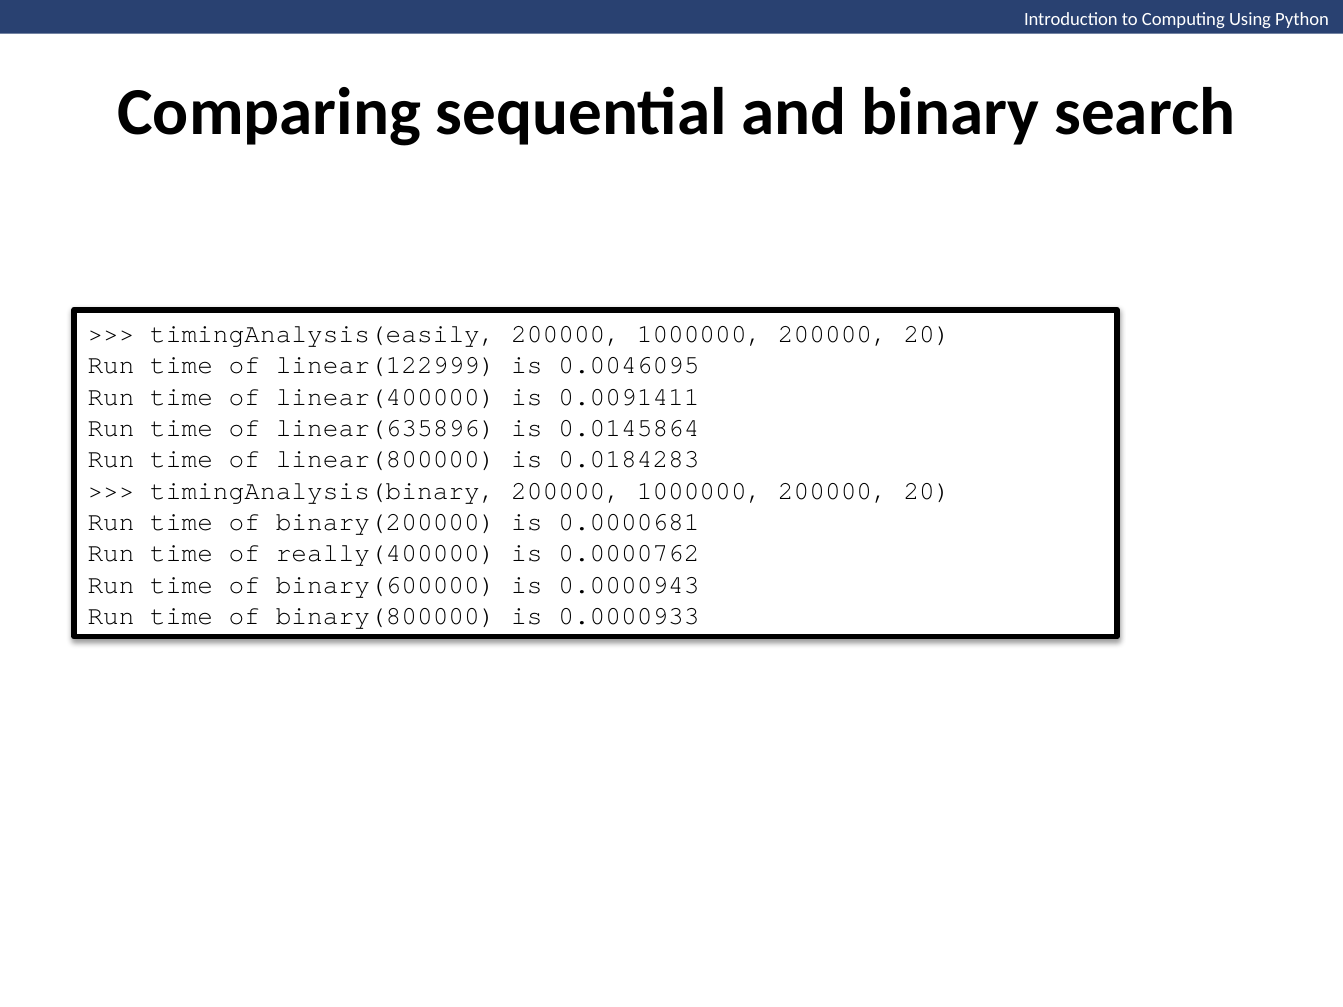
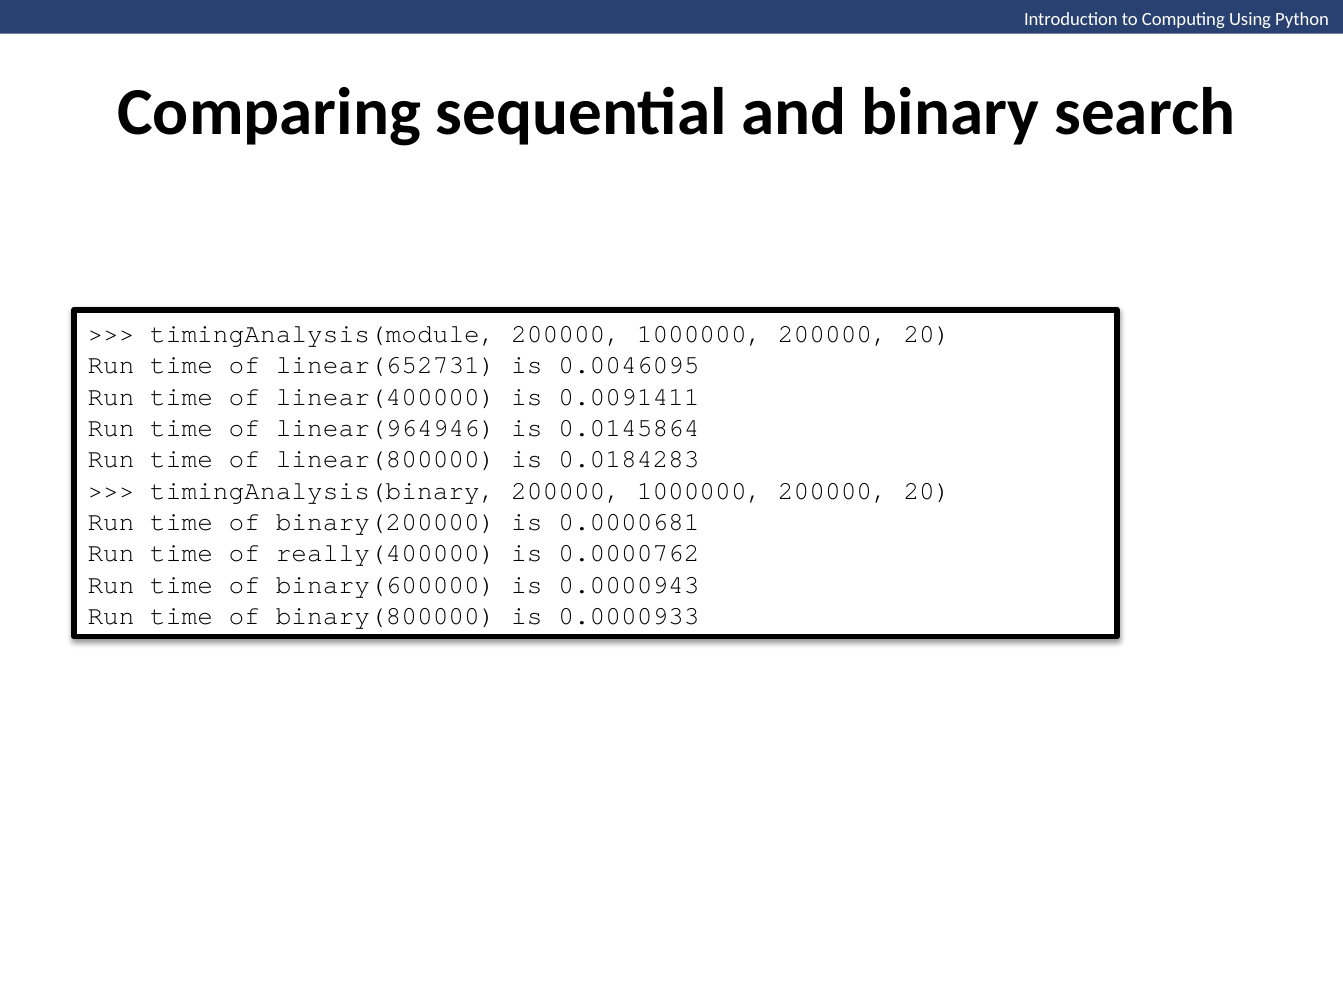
timingAnalysis(easily: timingAnalysis(easily -> timingAnalysis(module (323, 334)
linear(122999: linear(122999 -> linear(652731 (386, 365)
linear(635896: linear(635896 -> linear(964946 (386, 428)
